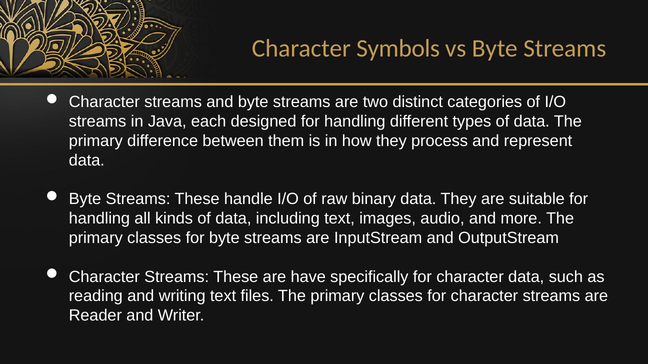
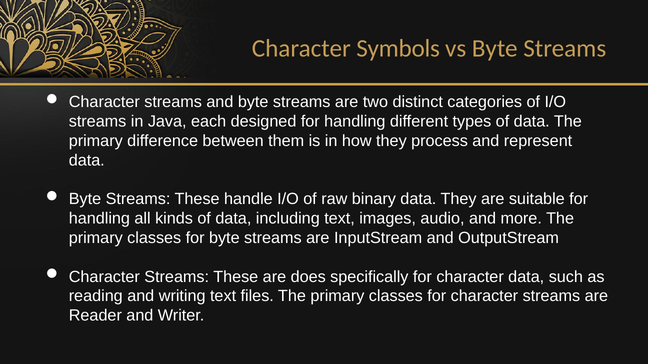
have: have -> does (308, 277)
